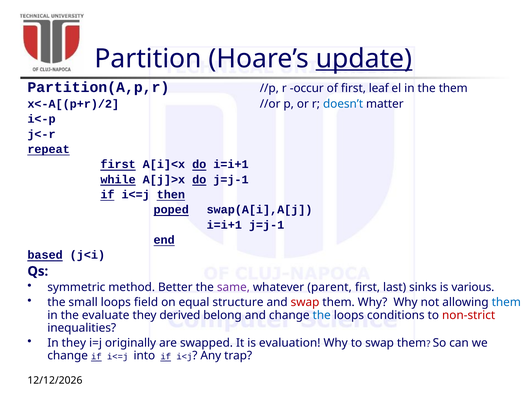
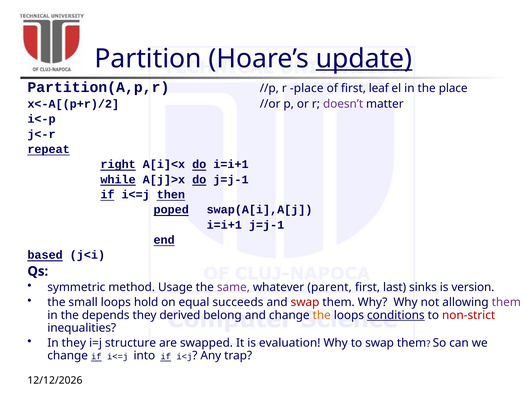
r occur: occur -> place (307, 88)
the them: them -> place (453, 88)
doesn’t colour: blue -> purple (343, 104)
first: first -> right (118, 164)
Better: Better -> Usage (175, 287)
various: various -> version (473, 287)
field: field -> hold (146, 302)
structure: structure -> succeeds (238, 302)
them colour: blue -> purple (506, 302)
evaluate: evaluate -> depends (106, 315)
the colour: blue -> orange (322, 315)
conditions underline: none -> present (396, 315)
originally: originally -> structure (130, 342)
